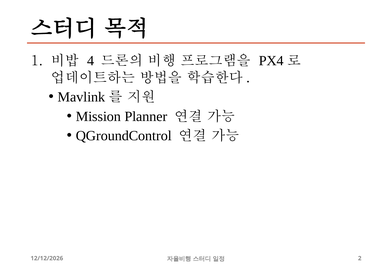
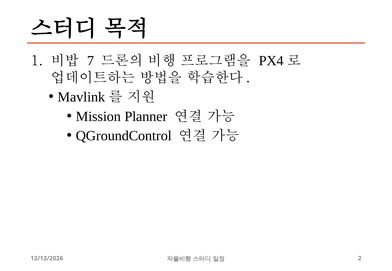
4: 4 -> 7 (91, 61)
